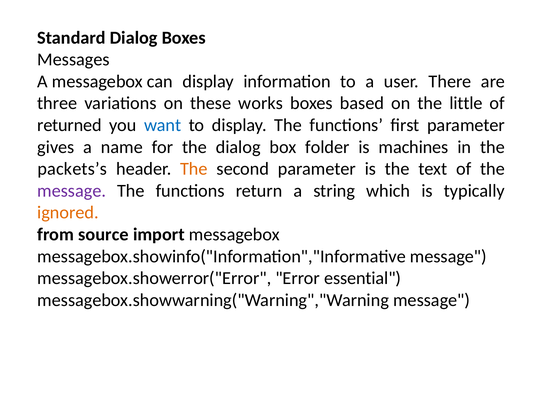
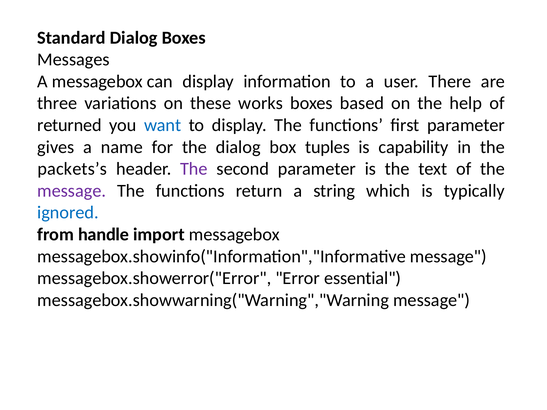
little: little -> help (466, 103)
folder: folder -> tuples (327, 147)
machines: machines -> capability (414, 147)
The colour: orange -> purple (194, 169)
ignored colour: orange -> blue (68, 213)
source: source -> handle (104, 235)
